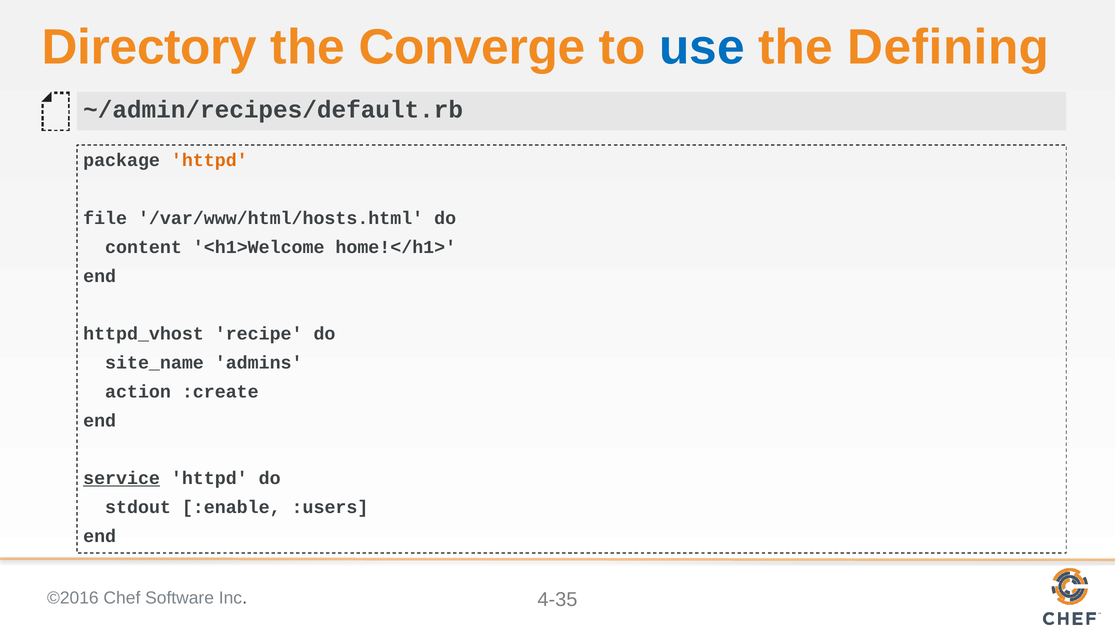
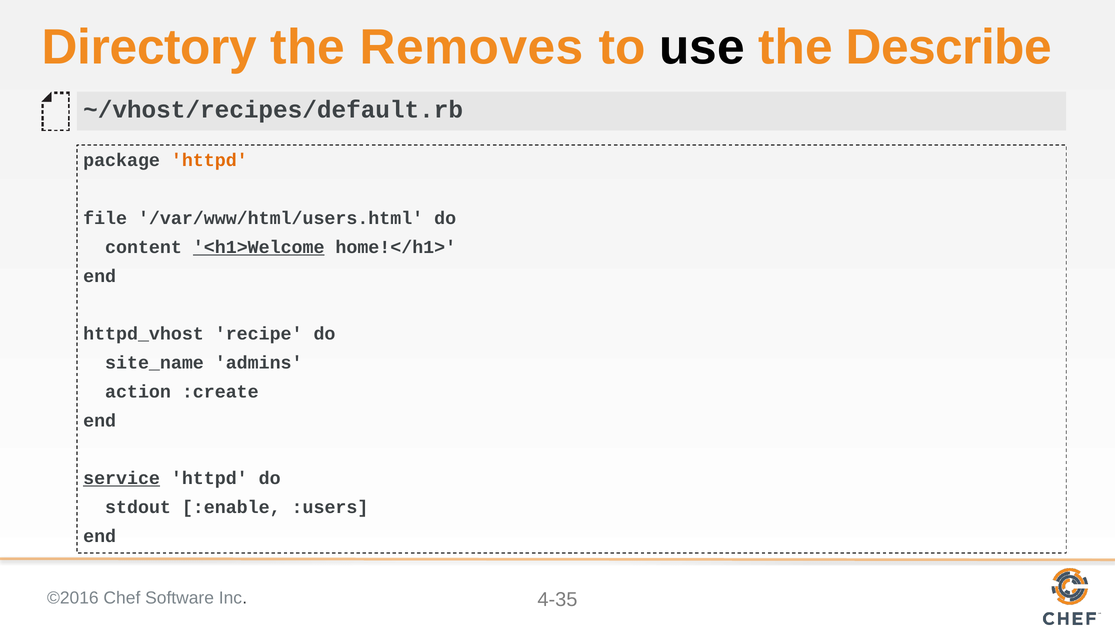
Converge: Converge -> Removes (472, 47)
use colour: blue -> black (702, 47)
Defining: Defining -> Describe (949, 47)
~/admin/recipes/default.rb: ~/admin/recipes/default.rb -> ~/vhost/recipes/default.rb (273, 110)
/var/www/html/hosts.html: /var/www/html/hosts.html -> /var/www/html/users.html (281, 218)
<h1>Welcome underline: none -> present (259, 247)
